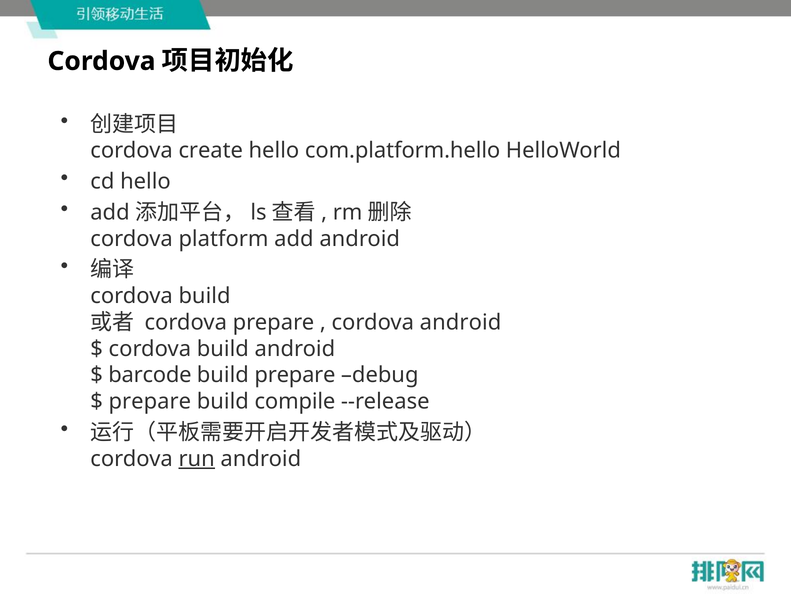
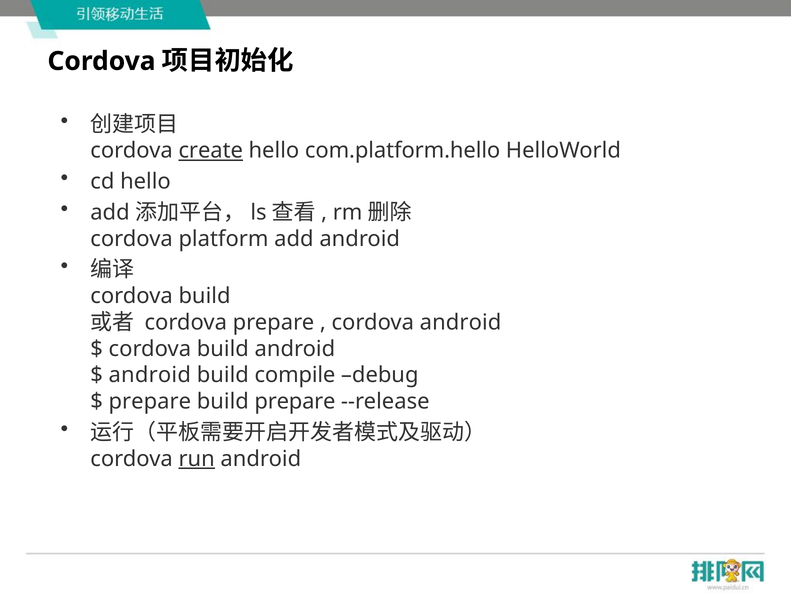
create underline: none -> present (211, 151)
barcode: barcode -> android (150, 375)
build prepare: prepare -> compile (295, 375)
build compile: compile -> prepare (295, 401)
